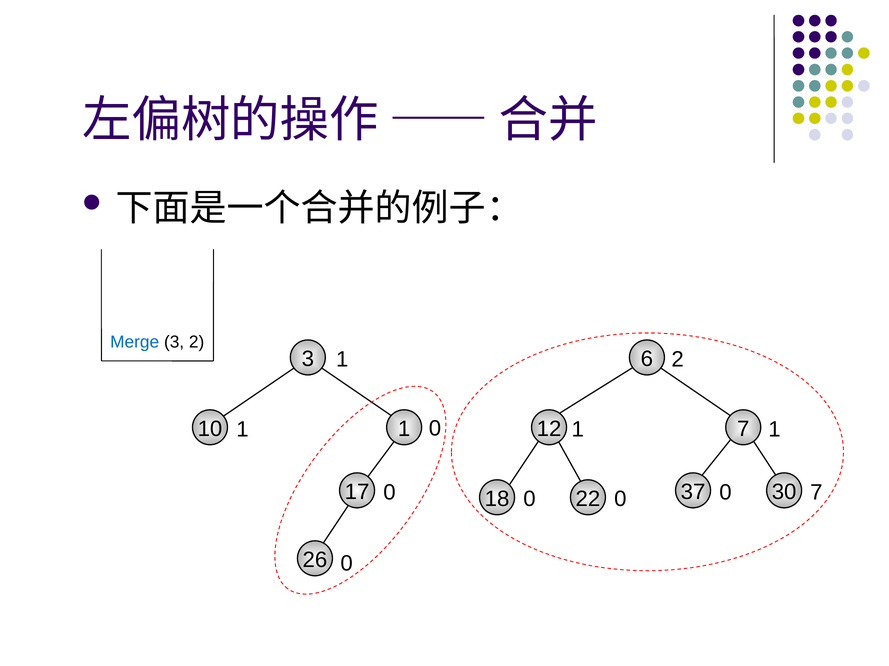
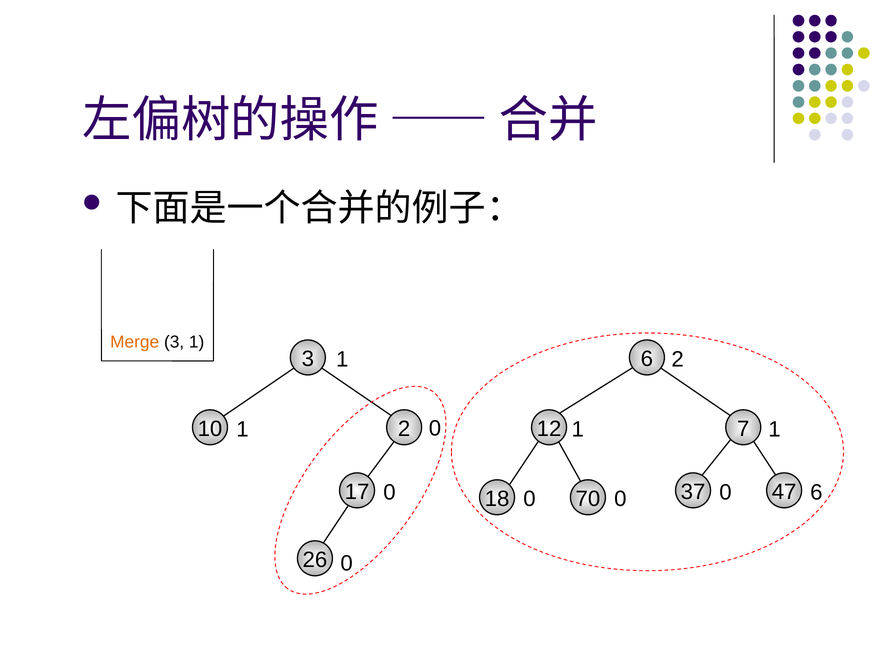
Merge colour: blue -> orange (135, 342)
3 2: 2 -> 1 (197, 342)
10 1: 1 -> 2 (404, 429)
0 7: 7 -> 6 (816, 493)
22: 22 -> 70 (588, 499)
30: 30 -> 47 (784, 492)
